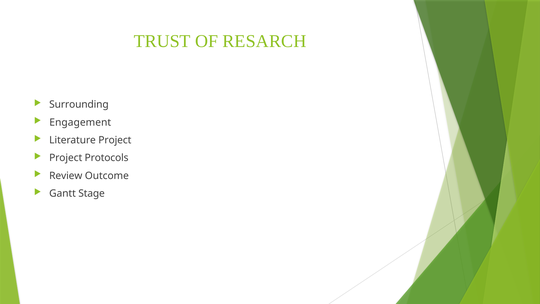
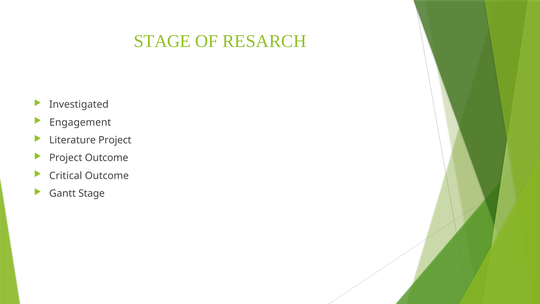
TRUST: TRUST -> STAGE (162, 41)
Surrounding: Surrounding -> Investigated (79, 105)
Project Protocols: Protocols -> Outcome (107, 158)
Review: Review -> Critical (66, 176)
